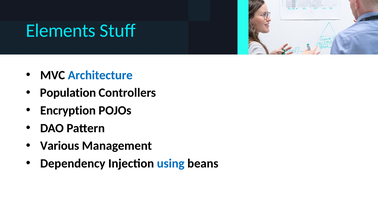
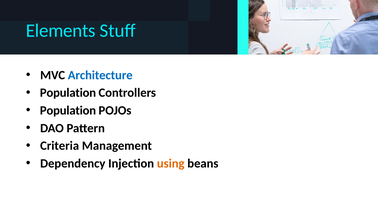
Encryption: Encryption -> Population (68, 110)
Various: Various -> Criteria (60, 146)
using colour: blue -> orange (171, 163)
